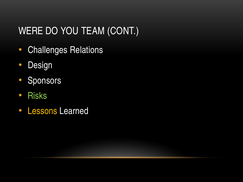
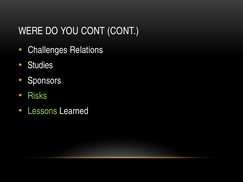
YOU TEAM: TEAM -> CONT (93, 31)
Design: Design -> Studies (40, 65)
Lessons colour: yellow -> light green (42, 111)
